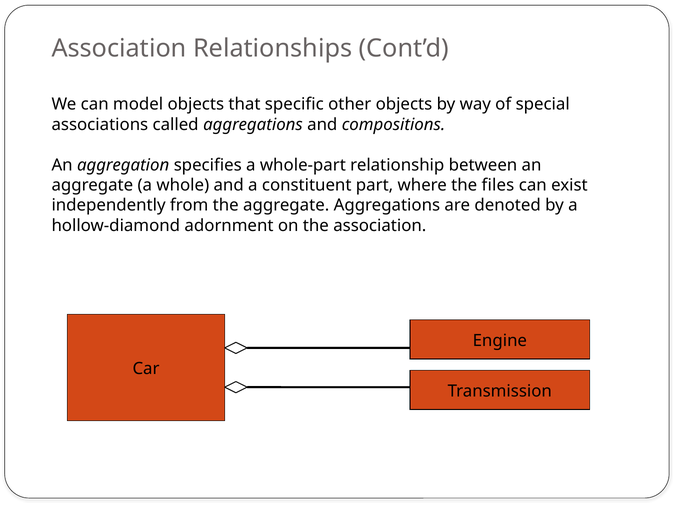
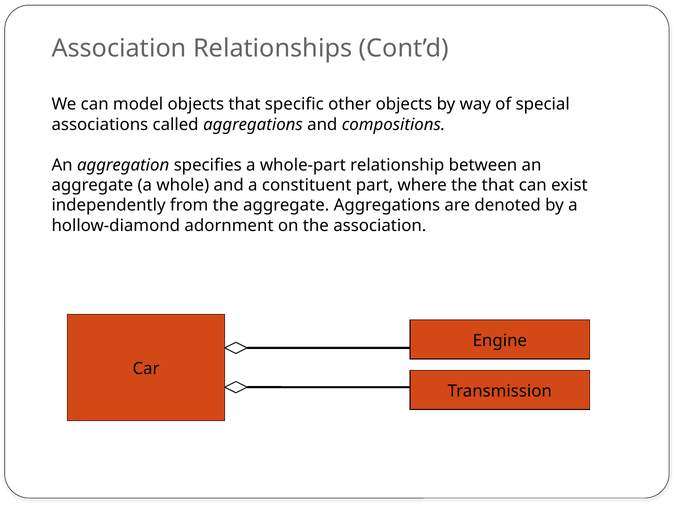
the files: files -> that (498, 185)
